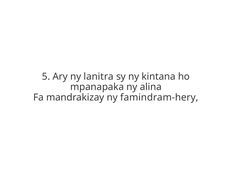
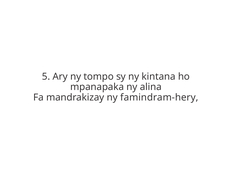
lanitra: lanitra -> tompo (99, 76)
